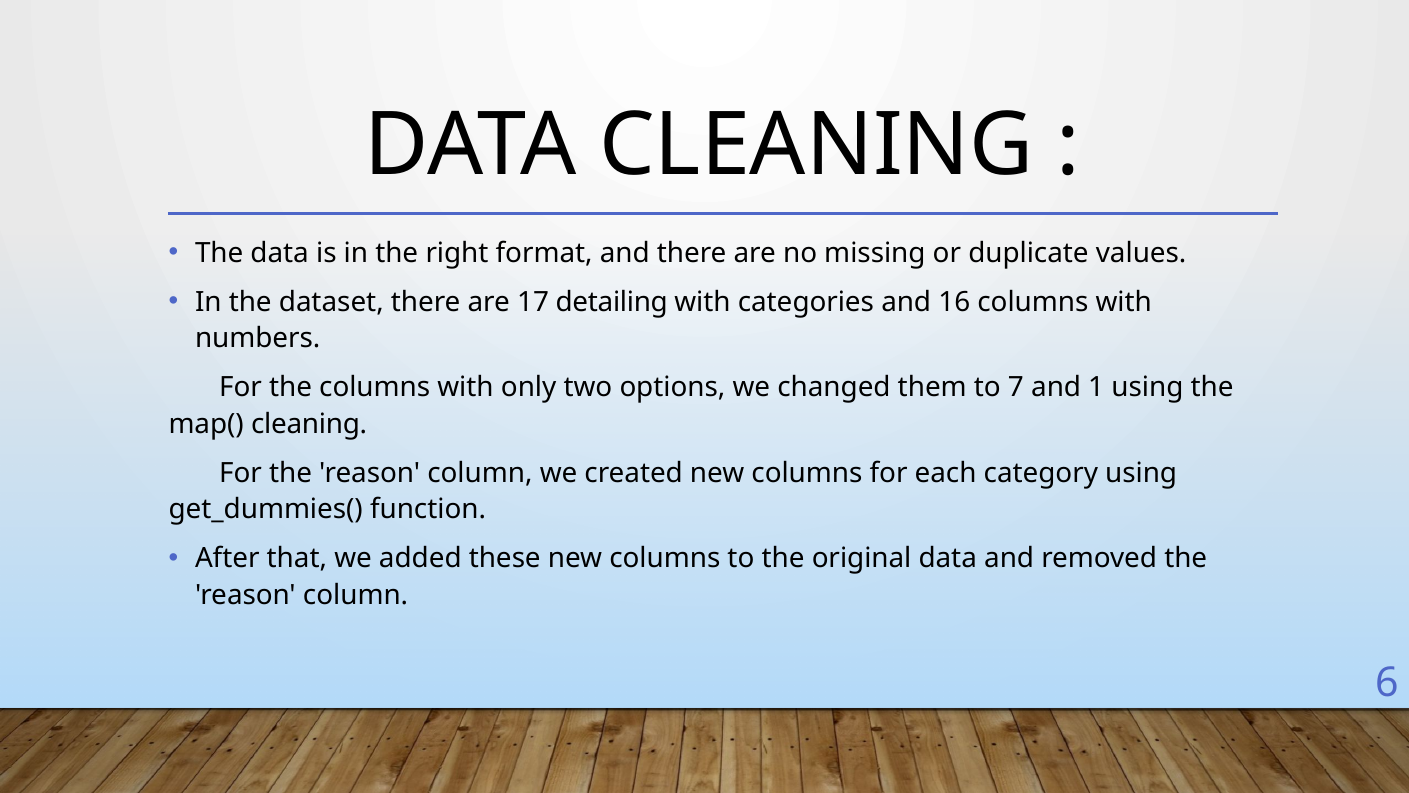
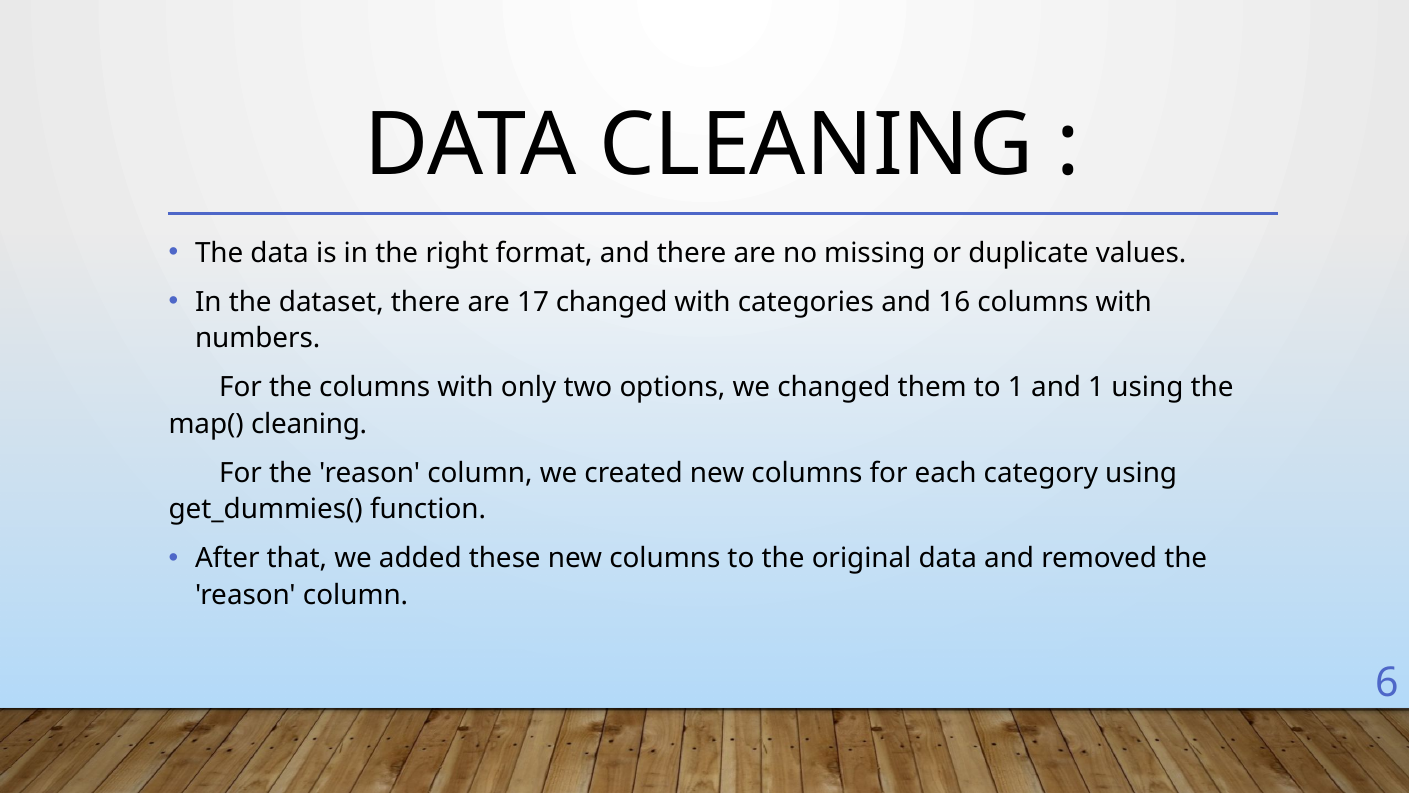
17 detailing: detailing -> changed (612, 302)
to 7: 7 -> 1 (1016, 388)
